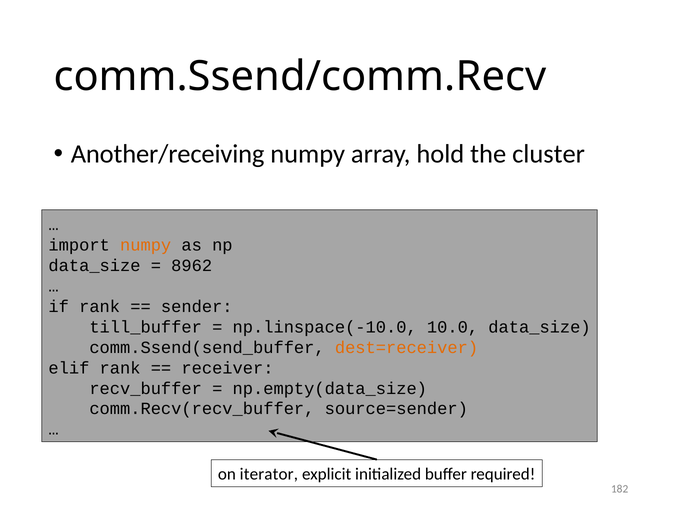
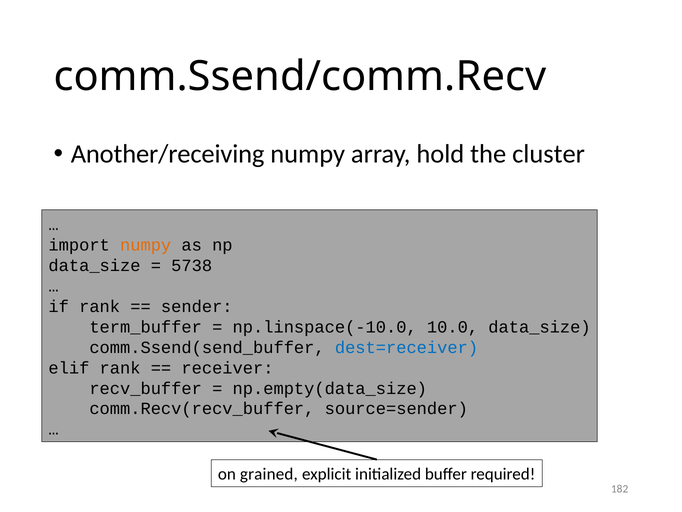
8962: 8962 -> 5738 (192, 265)
till_buffer: till_buffer -> term_buffer (146, 327)
dest=receiver colour: orange -> blue (407, 347)
iterator: iterator -> grained (269, 474)
